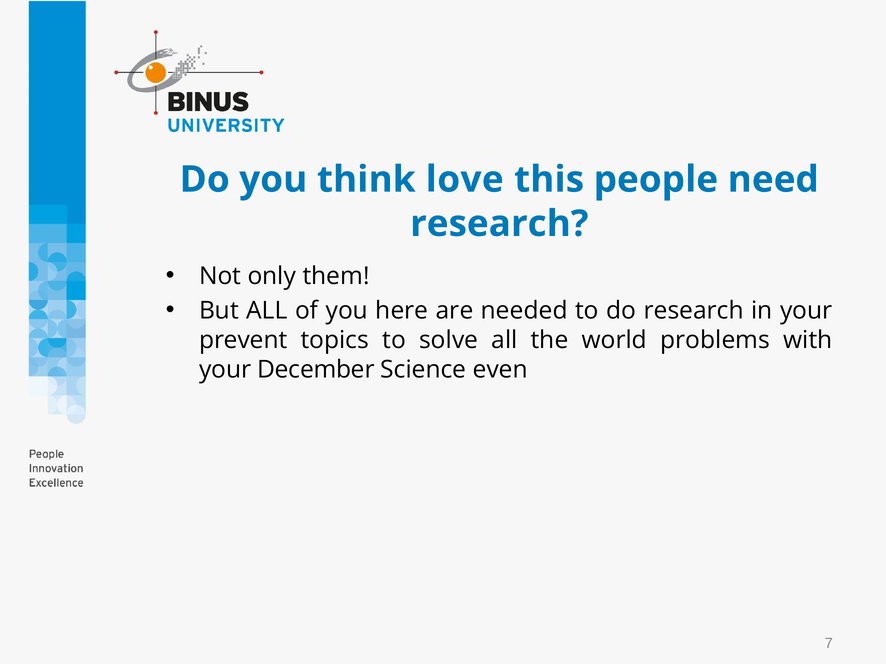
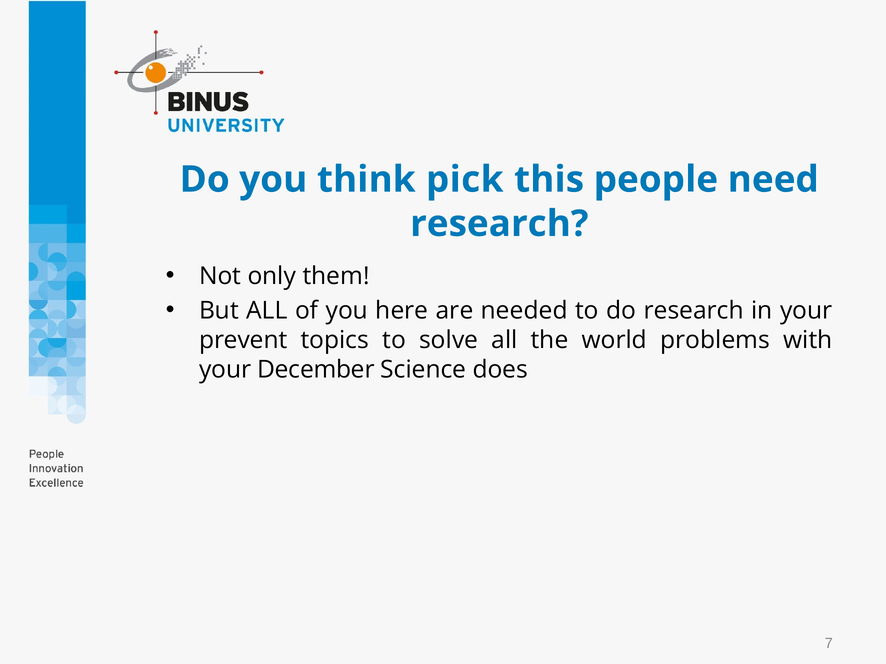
love: love -> pick (465, 180)
even: even -> does (500, 370)
